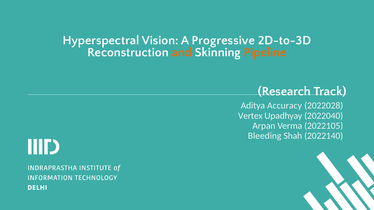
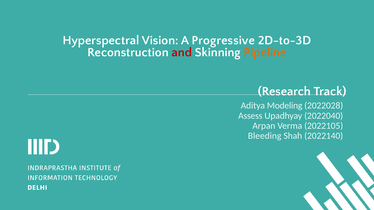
and colour: orange -> red (182, 52)
Accuracy: Accuracy -> Modeling (285, 106)
Vertex: Vertex -> Assess (250, 116)
